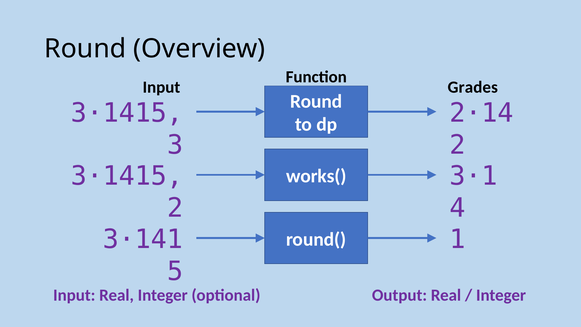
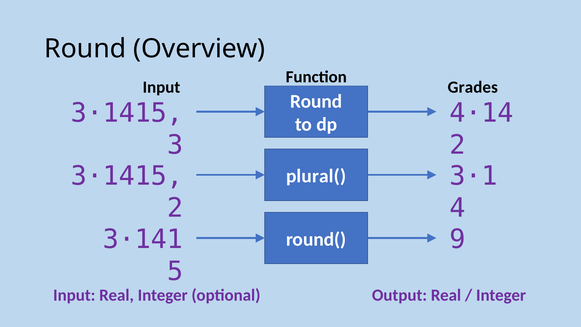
2·14: 2·14 -> 4·14 (481, 113)
works(: works( -> plural( (316, 176)
1: 1 -> 9 (457, 239)
